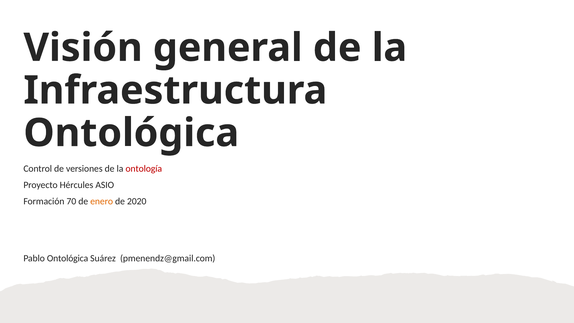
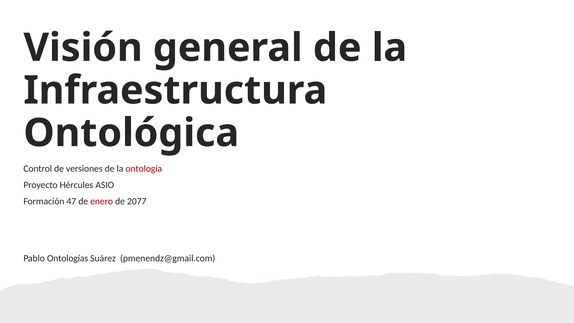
70: 70 -> 47 (71, 201)
enero colour: orange -> red (102, 201)
2020: 2020 -> 2077 (137, 201)
Pablo Ontológica: Ontológica -> Ontologías (68, 258)
